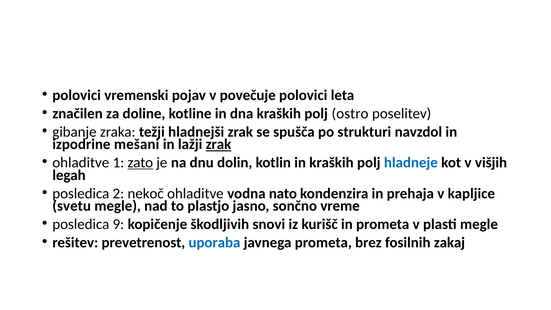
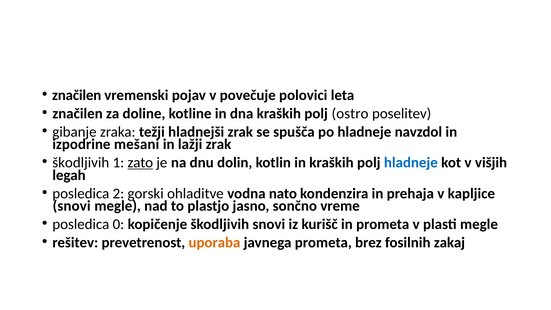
polovici: polovici -> značilen (77, 95)
po strukturi: strukturi -> hladneje (364, 132)
zrak underline: present -> none (218, 144)
ohladitve: ohladitve -> škodljivih (81, 163)
nekoč: nekoč -> gorski (146, 193)
svetu: svetu -> snovi (72, 206)
9: 9 -> 0 (118, 224)
uporaba colour: blue -> orange (214, 242)
